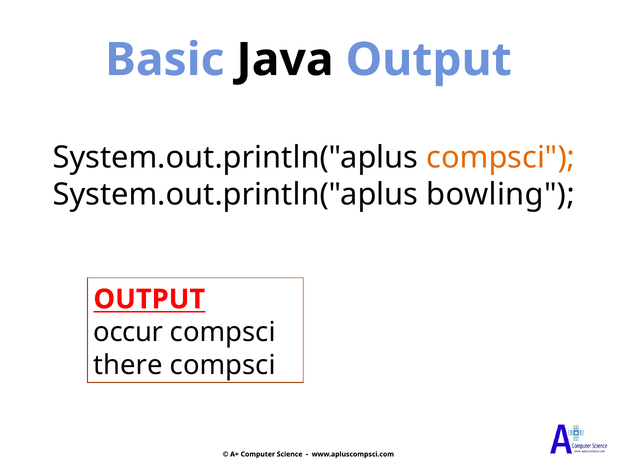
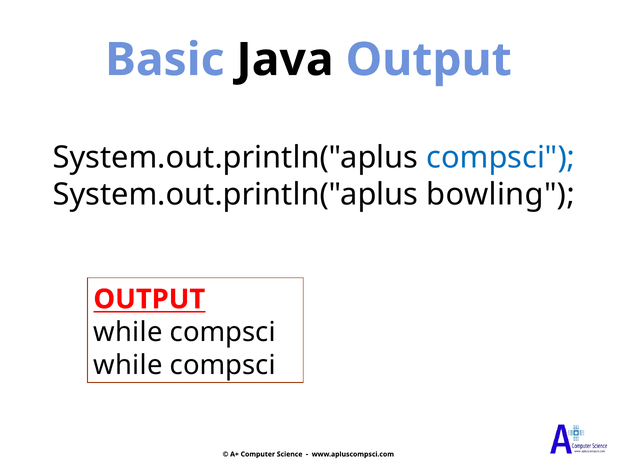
compsci colour: orange -> blue (501, 157)
occur: occur -> while (128, 332)
there: there -> while (128, 365)
